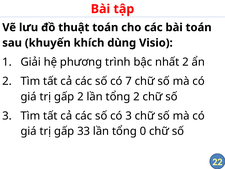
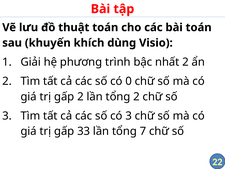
7: 7 -> 0 (129, 81)
0: 0 -> 7 (143, 131)
